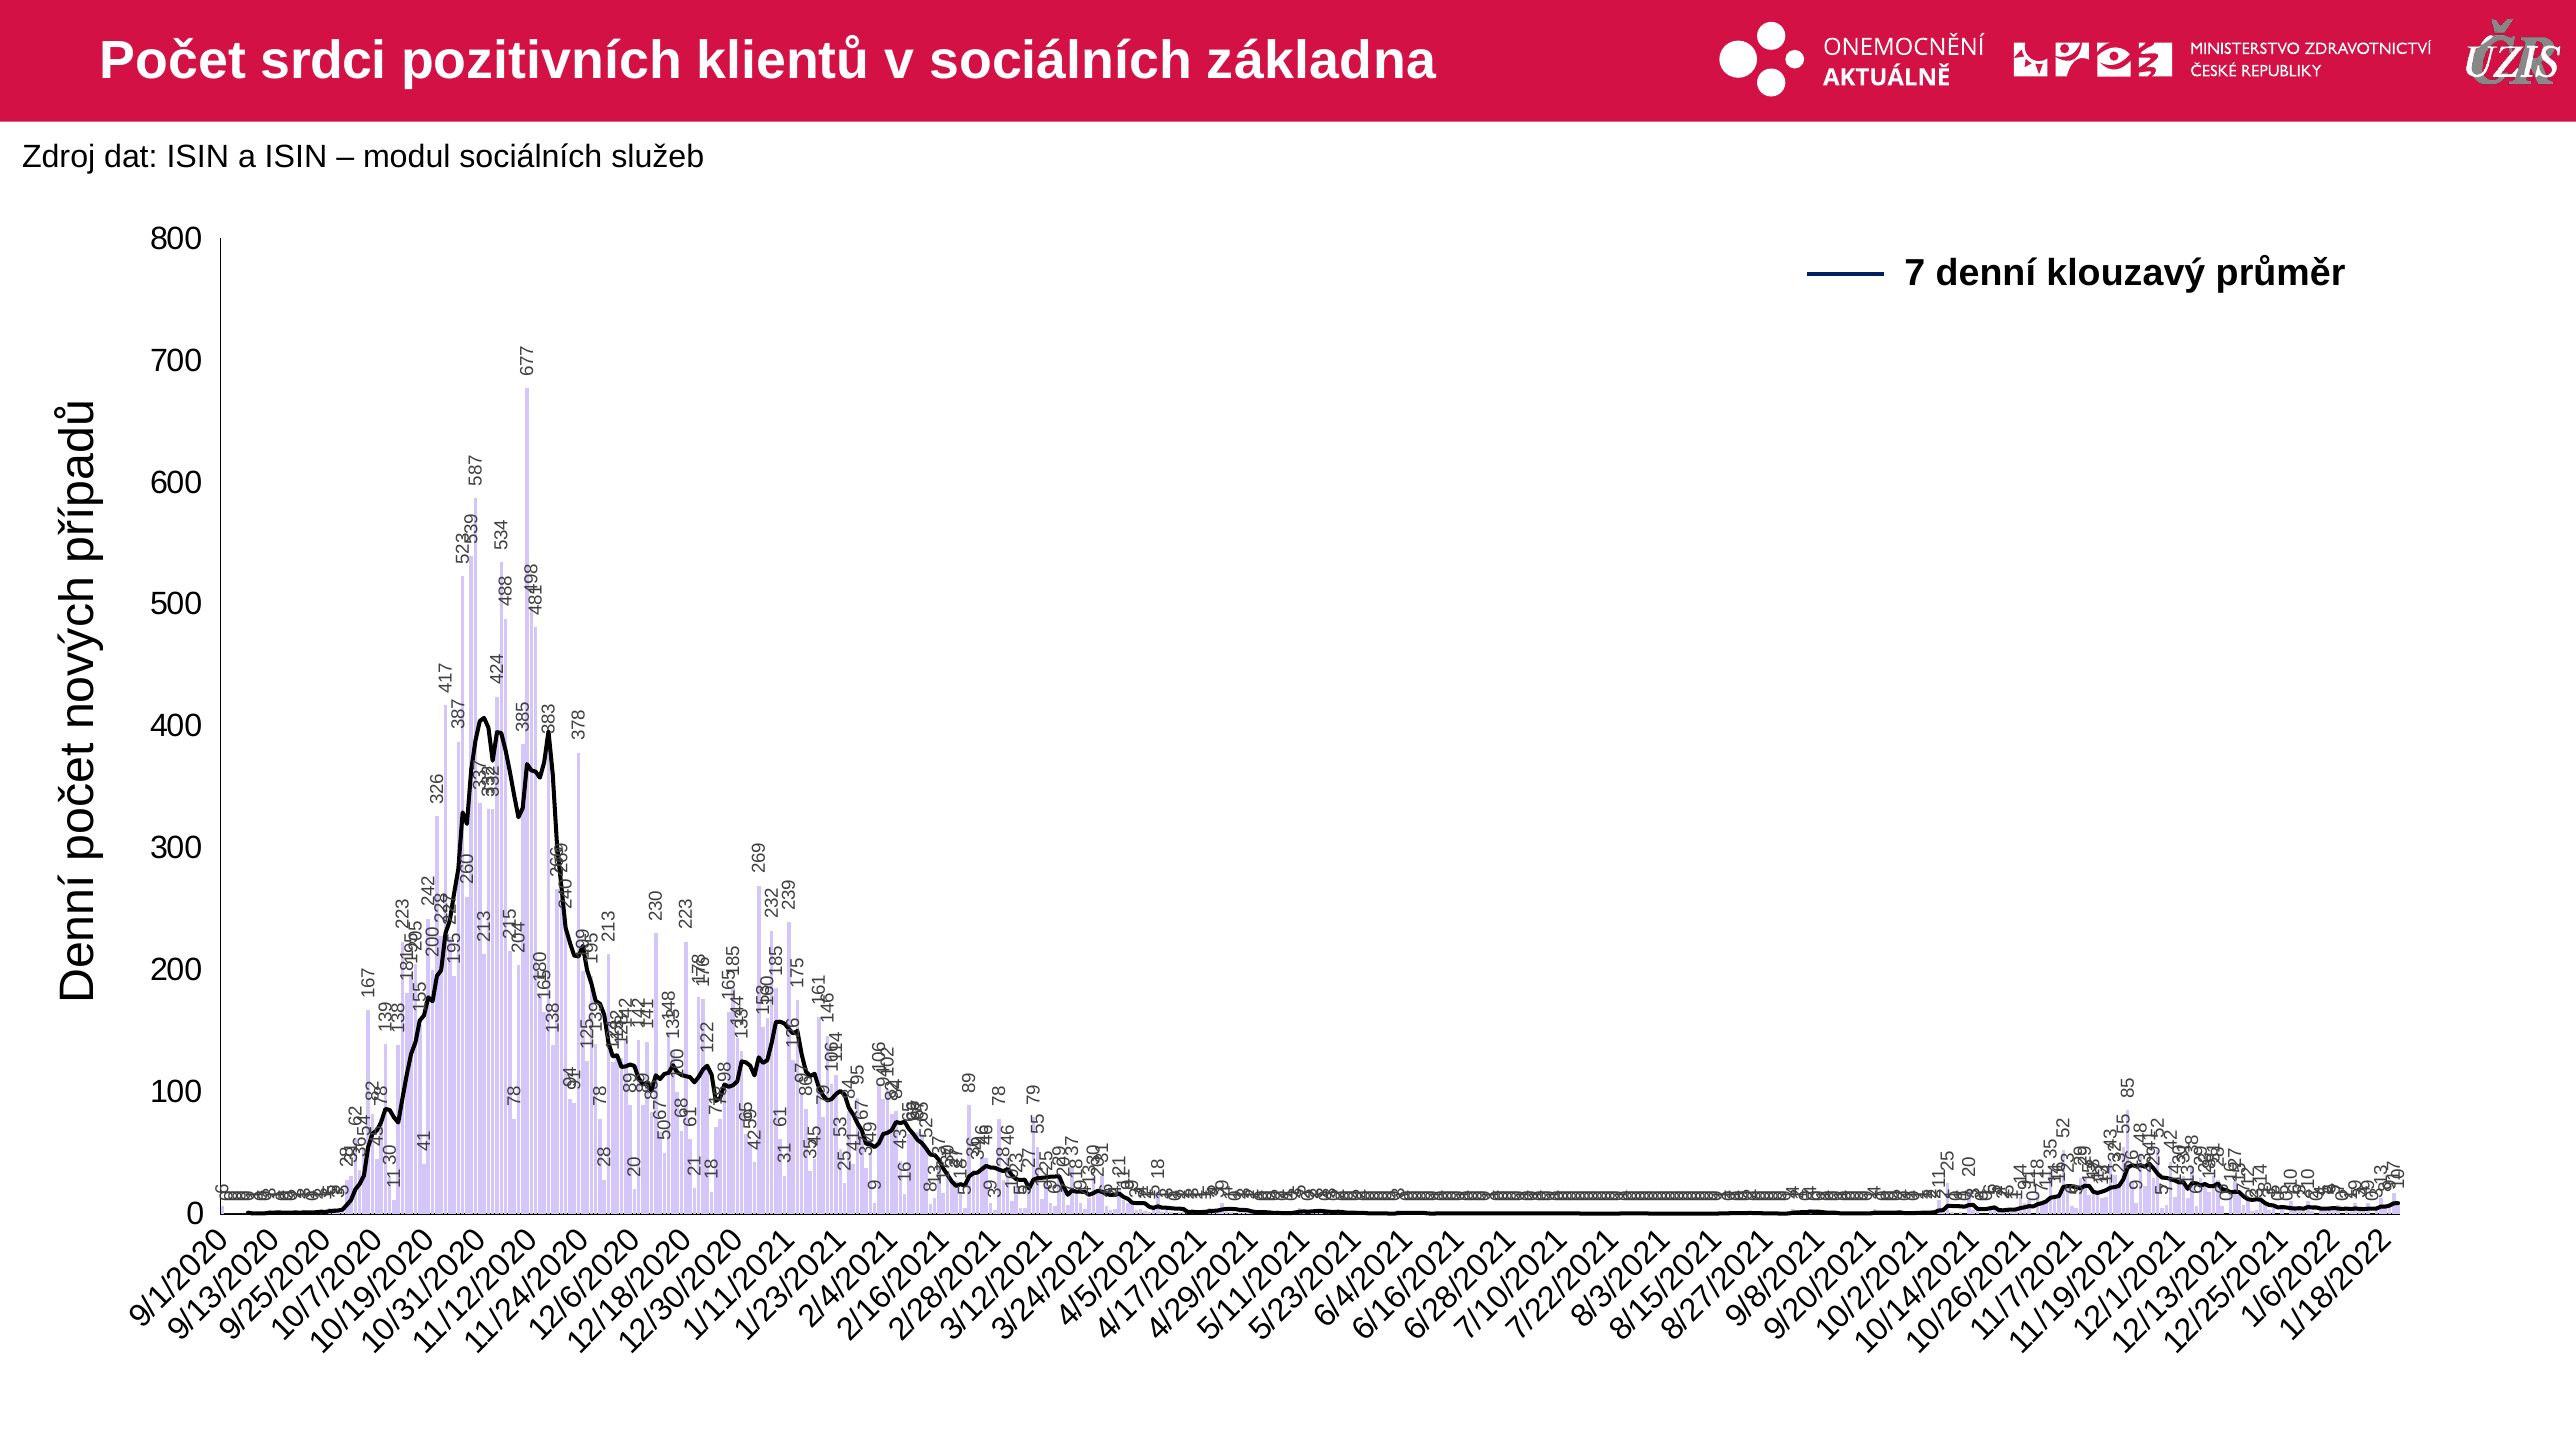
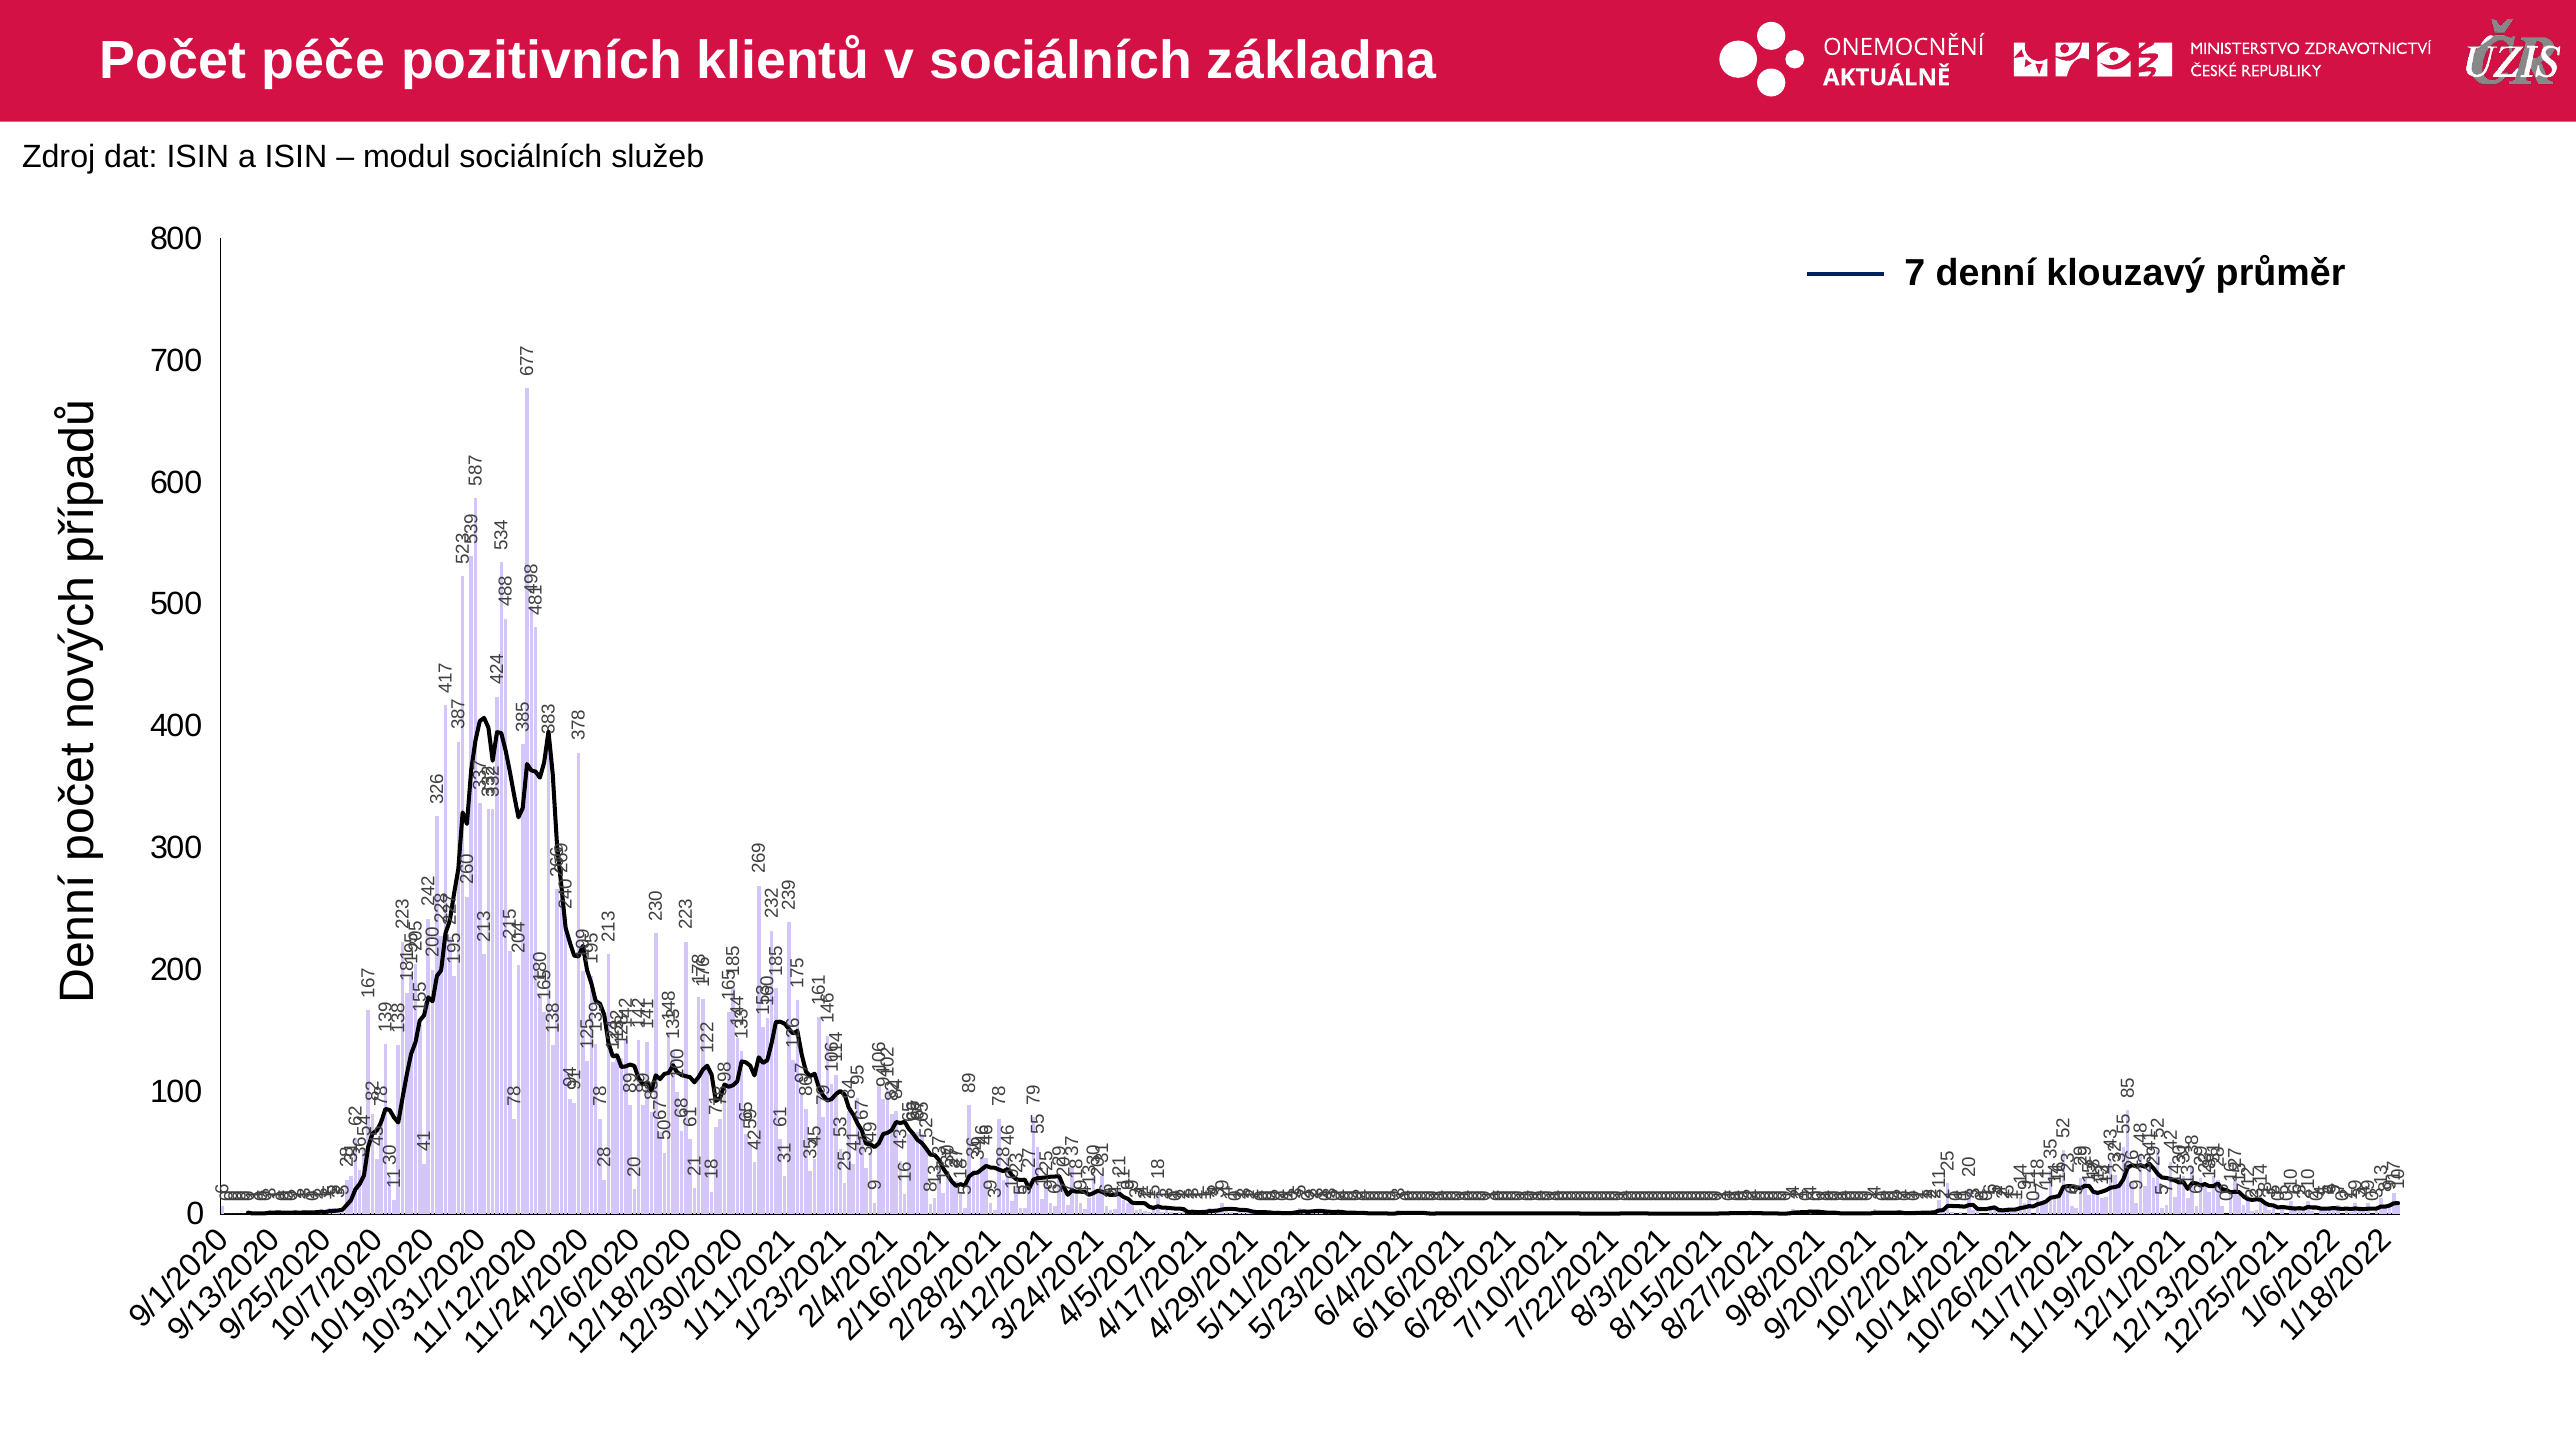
srdci: srdci -> péče (323, 60)
